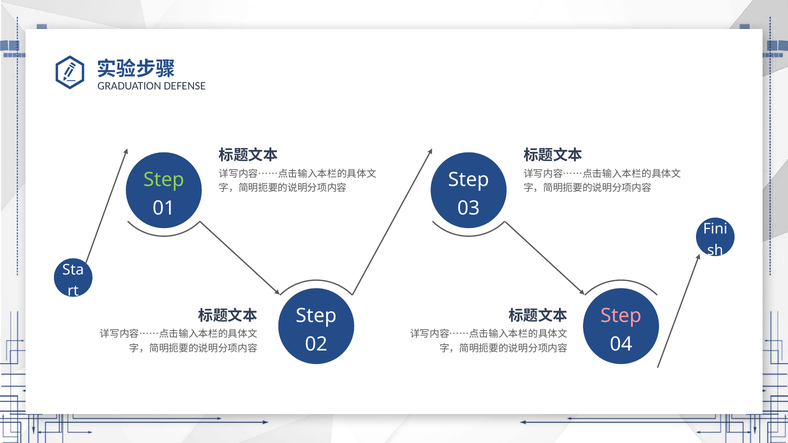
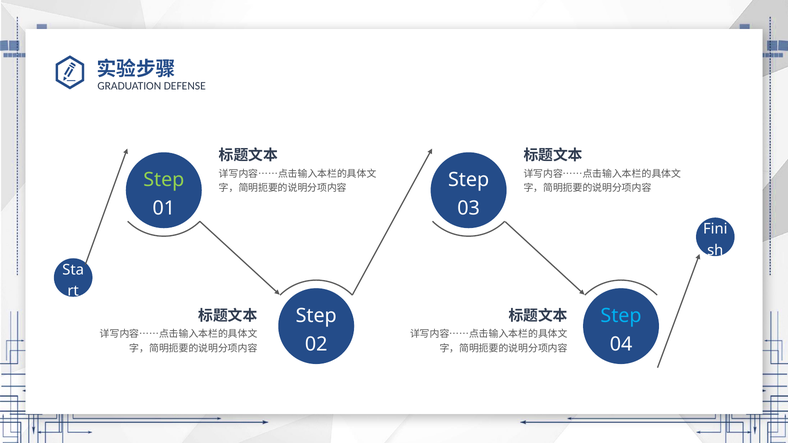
Step colour: pink -> light blue (621, 316)
